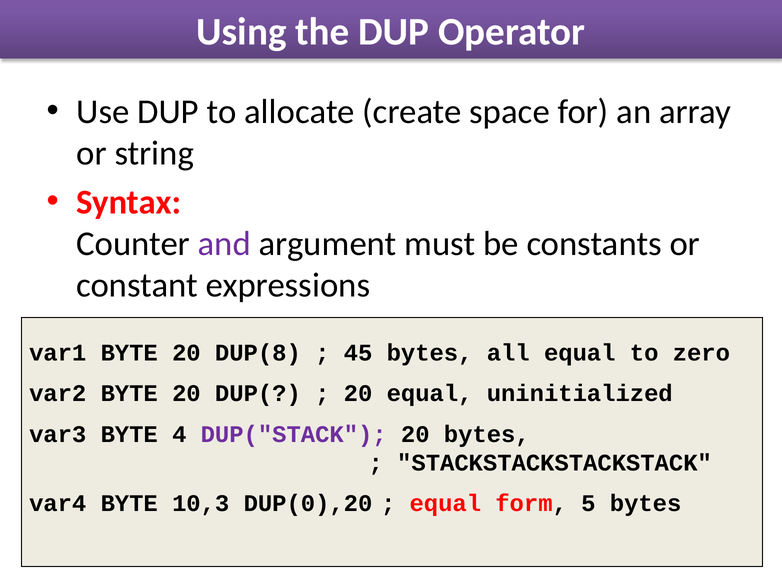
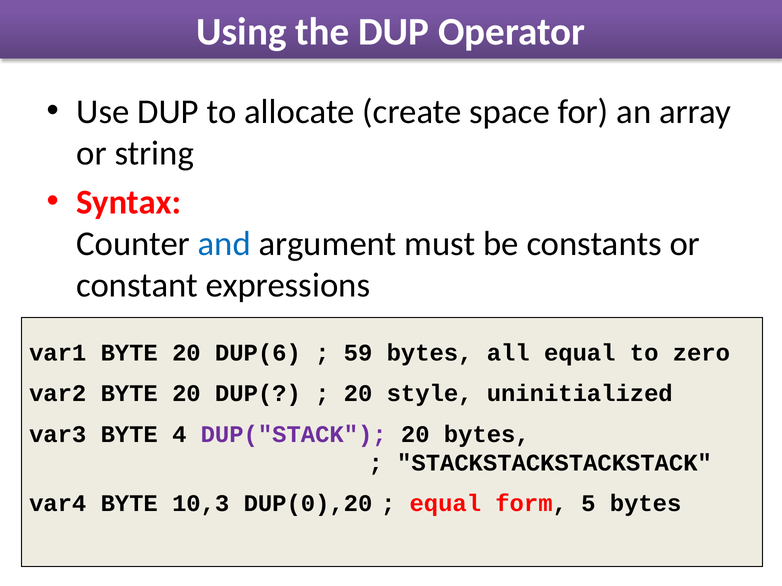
and colour: purple -> blue (224, 244)
DUP(8: DUP(8 -> DUP(6 (258, 353)
45: 45 -> 59 (358, 353)
20 equal: equal -> style (430, 394)
